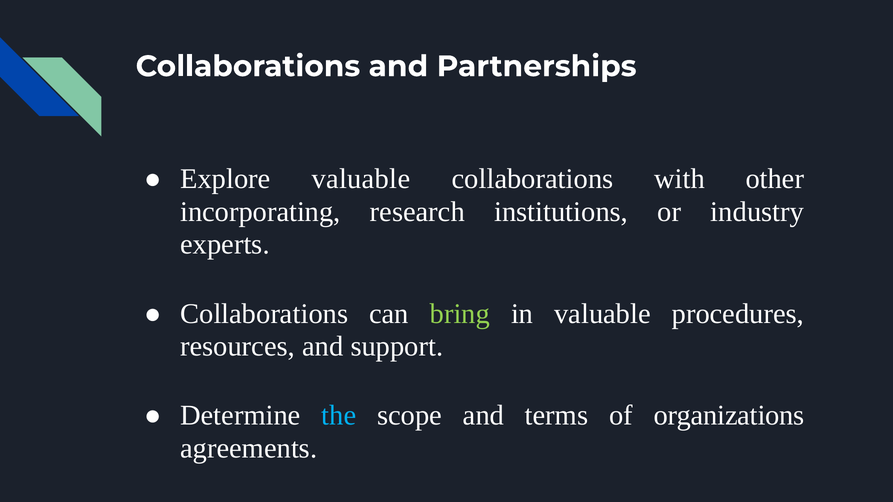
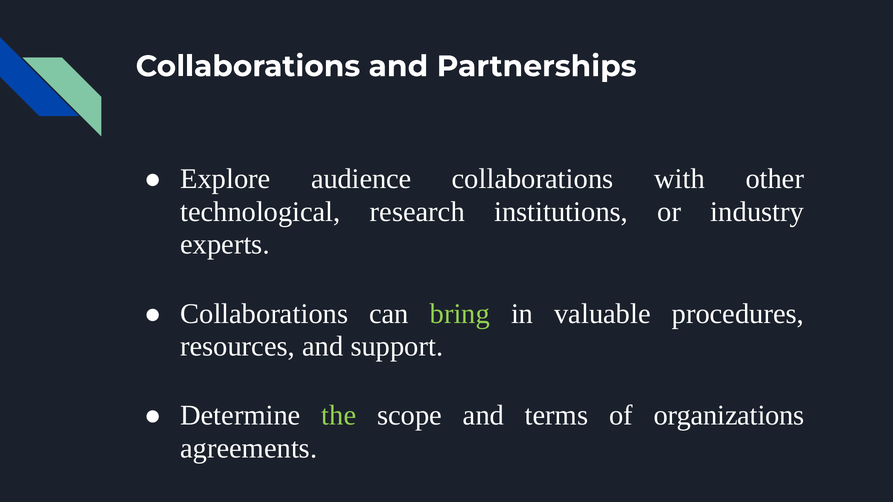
Explore valuable: valuable -> audience (361, 179)
incorporating: incorporating -> technological (260, 212)
the colour: light blue -> light green (339, 416)
